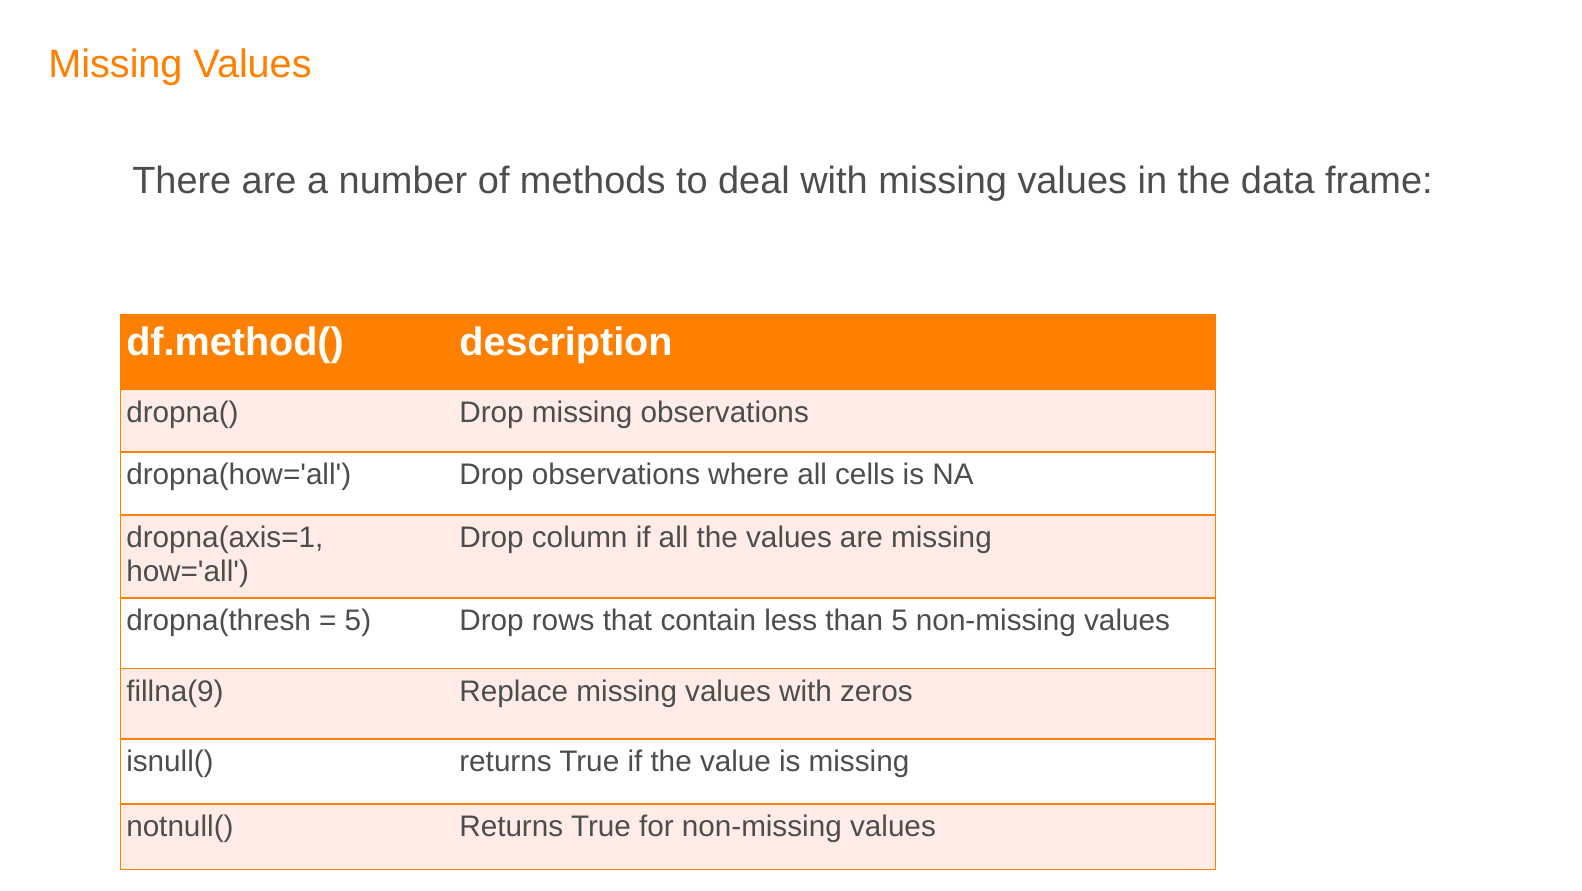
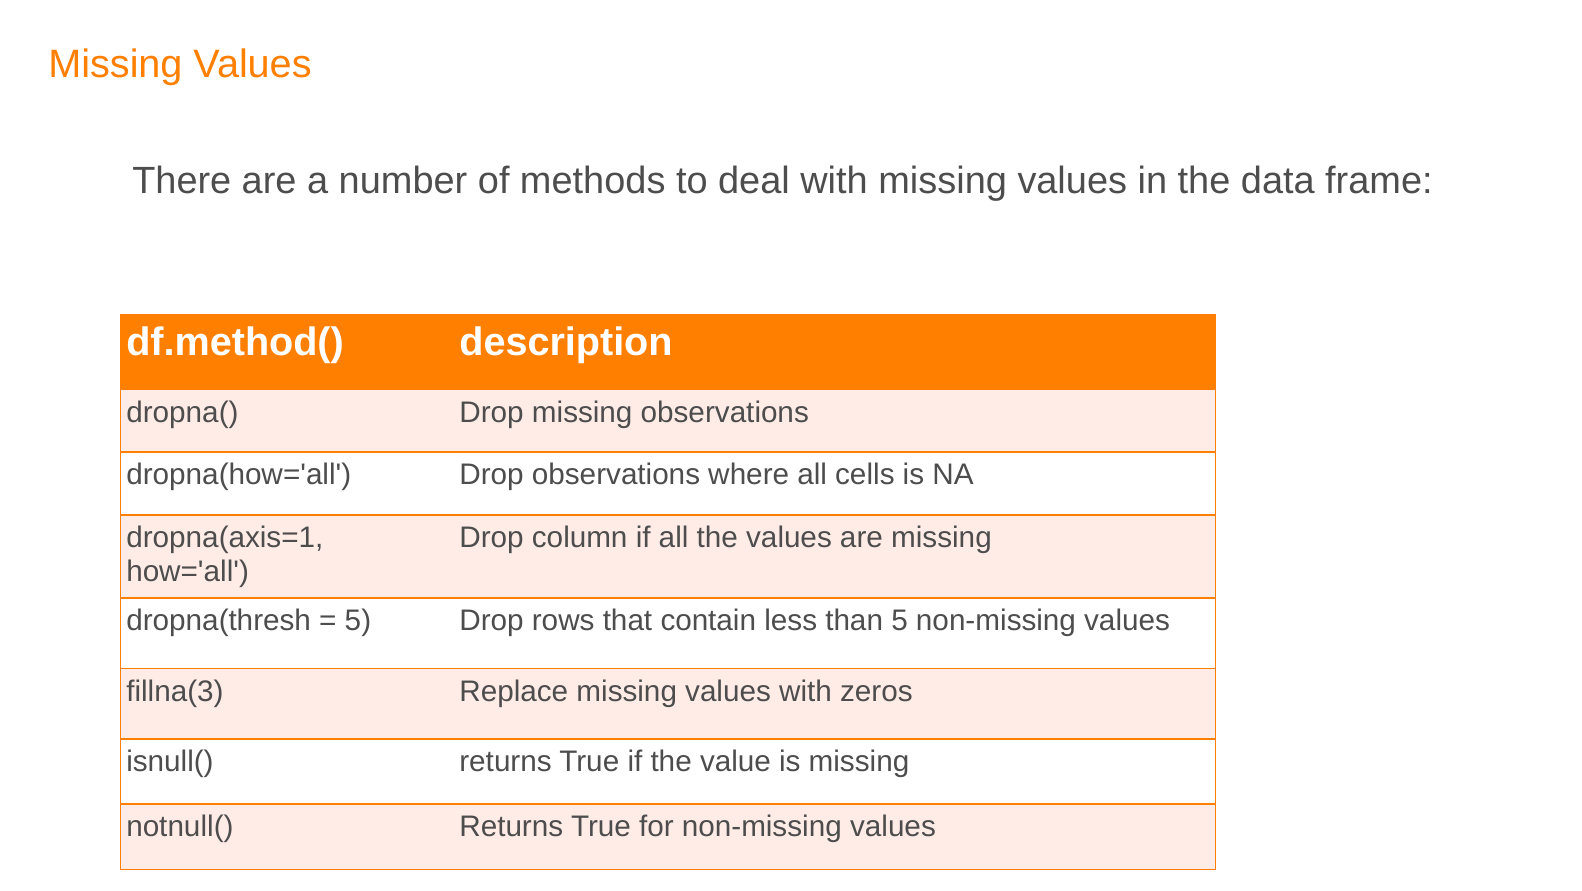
fillna(9: fillna(9 -> fillna(3 (175, 691)
